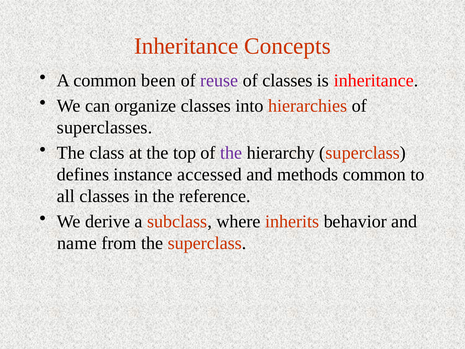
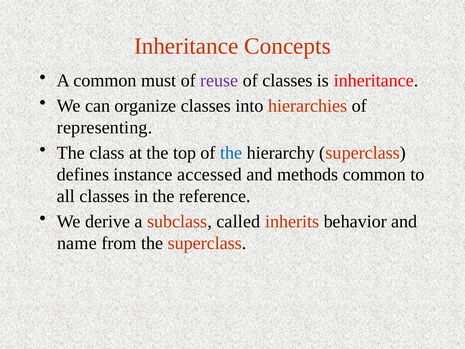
been: been -> must (159, 80)
superclasses: superclasses -> representing (105, 127)
the colour: purple -> blue (231, 153)
where: where -> called (238, 221)
